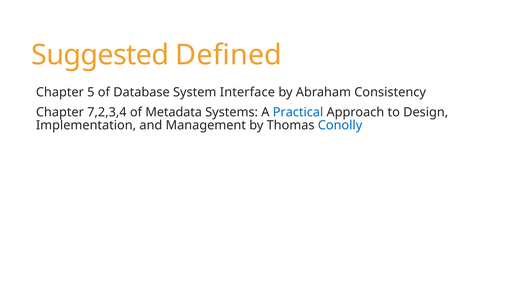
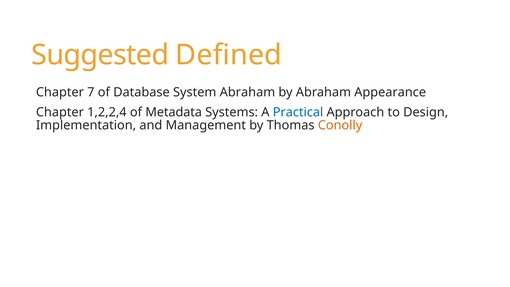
5: 5 -> 7 (91, 92)
System Interface: Interface -> Abraham (247, 92)
Consistency: Consistency -> Appearance (390, 92)
7,2,3,4: 7,2,3,4 -> 1,2,2,4 (107, 112)
Conolly colour: blue -> orange (340, 125)
